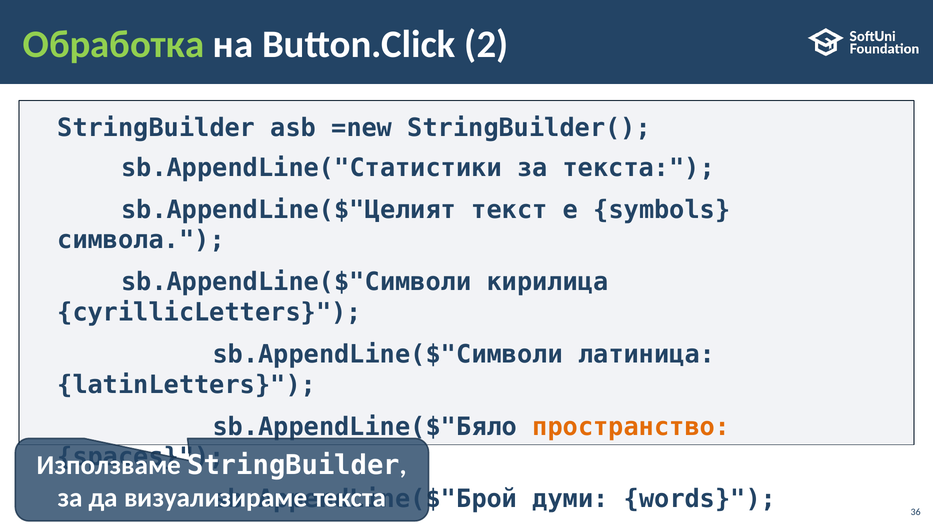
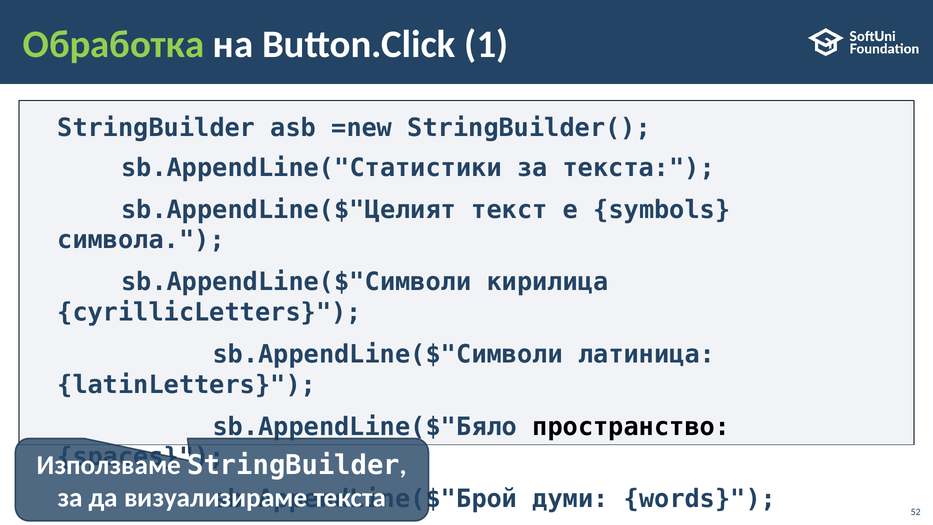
2: 2 -> 1 (486, 44)
пространство colour: orange -> black (631, 427)
36: 36 -> 52 (916, 512)
